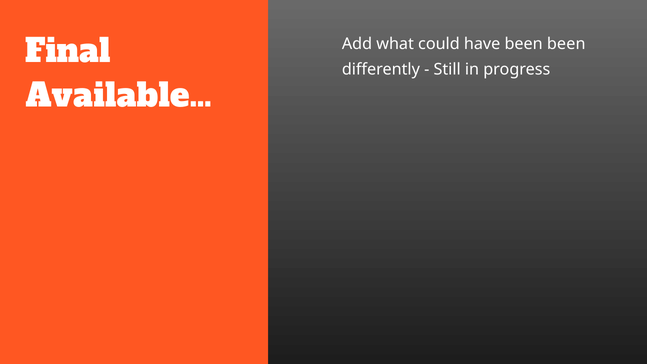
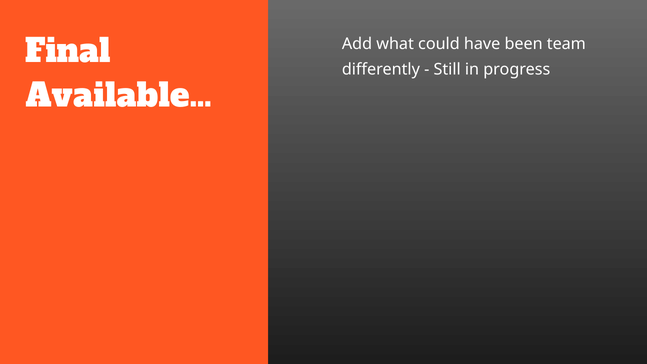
been been: been -> team (566, 44)
